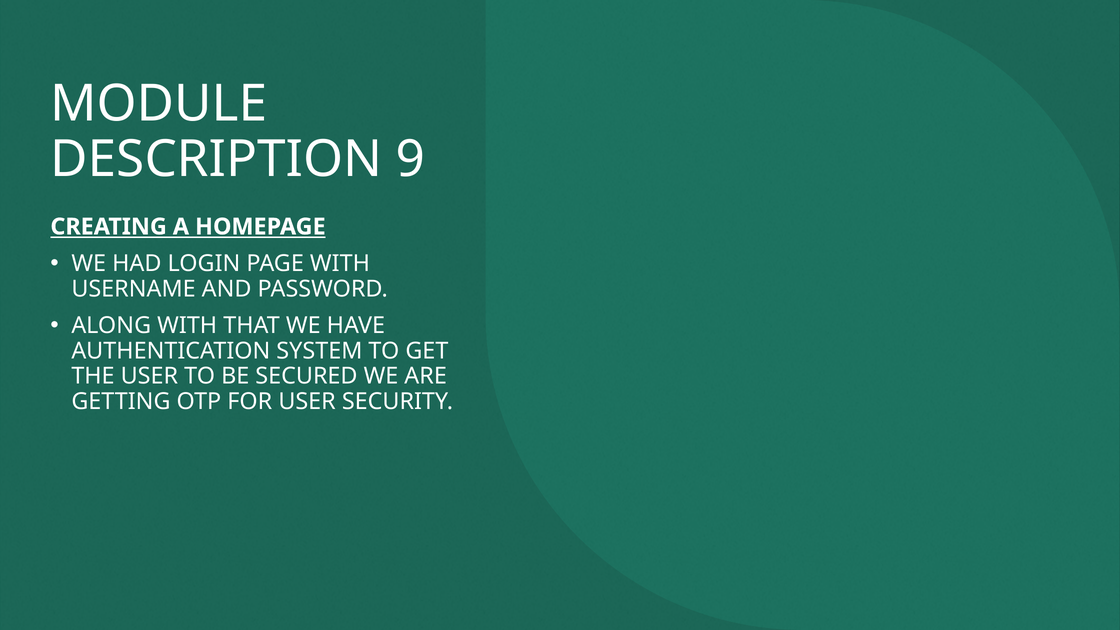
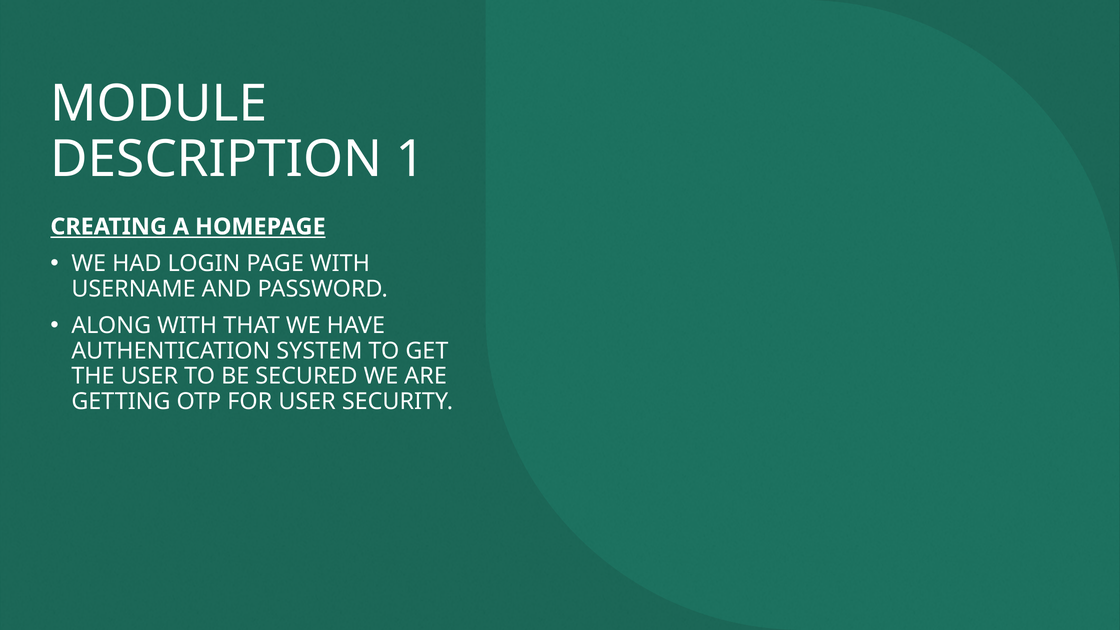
9: 9 -> 1 (410, 159)
